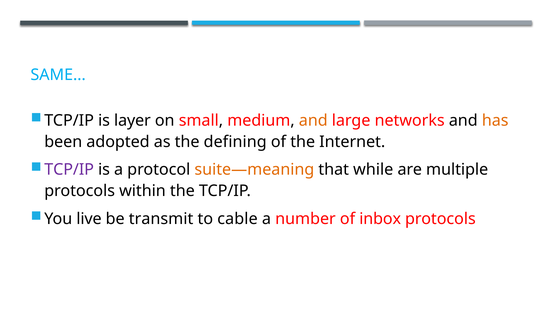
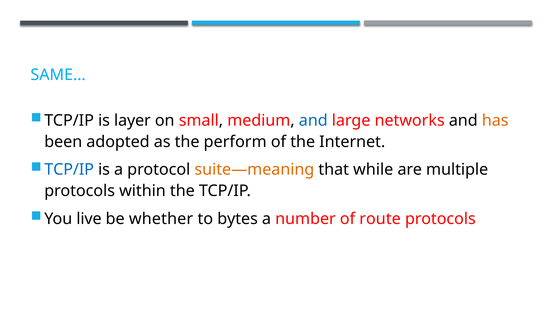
and colour: orange -> blue (313, 121)
defining: defining -> perform (235, 142)
TCP/IP colour: purple -> blue (69, 170)
transmit: transmit -> whether (161, 219)
cable: cable -> bytes (238, 219)
inbox: inbox -> route (380, 219)
